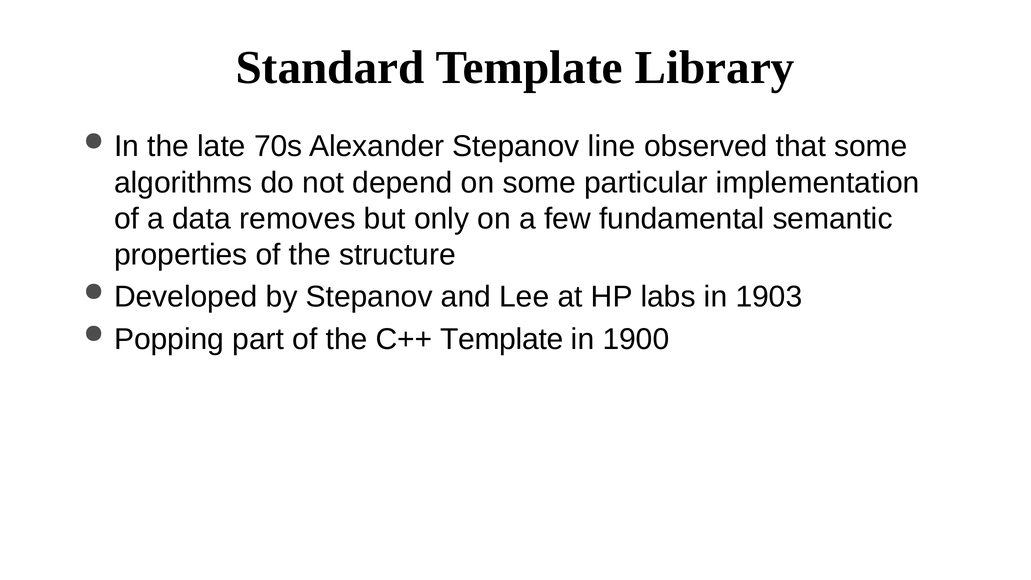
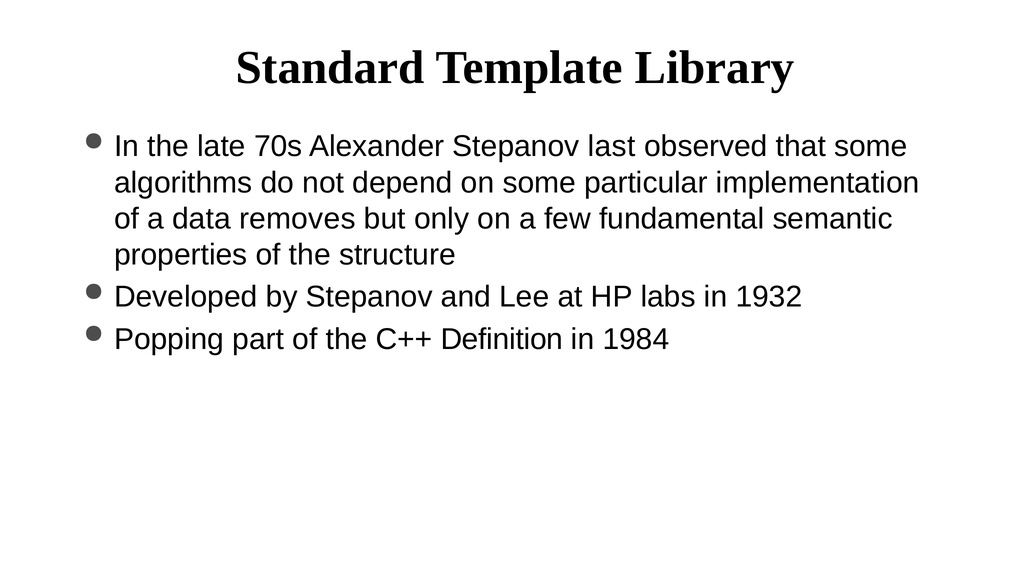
line: line -> last (612, 146)
1903: 1903 -> 1932 (769, 297)
C++ Template: Template -> Definition (502, 339)
1900: 1900 -> 1984 (636, 339)
